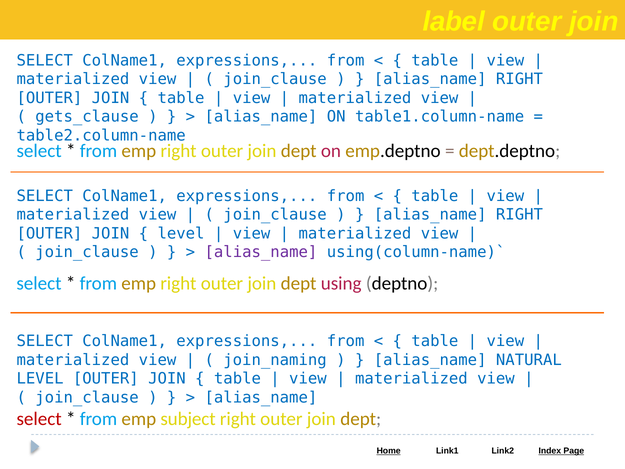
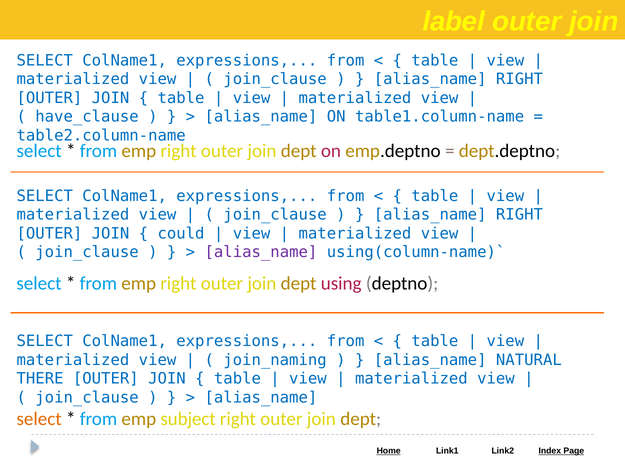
gets_clause: gets_clause -> have_clause (87, 117)
level: level -> could (181, 233)
LEVEL: LEVEL -> THERE (40, 379)
select colour: red -> orange (39, 419)
